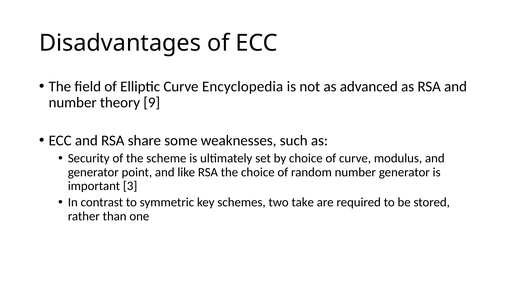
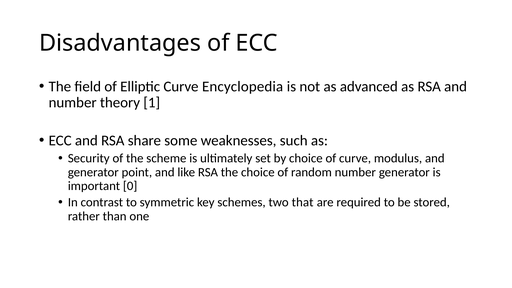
9: 9 -> 1 (152, 103)
3: 3 -> 0 (130, 186)
take: take -> that (303, 202)
